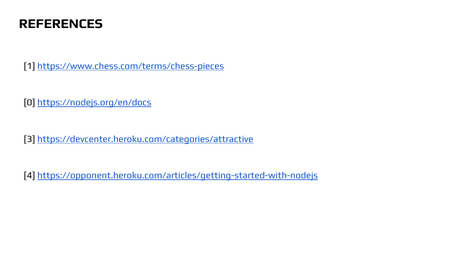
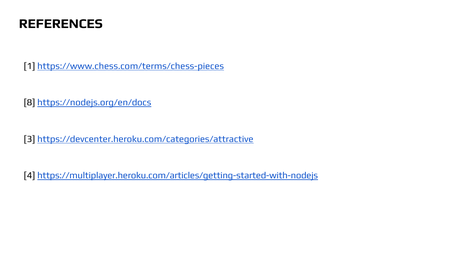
0: 0 -> 8 (29, 102)
https://opponent.heroku.com/articles/getting-started-with-nodejs: https://opponent.heroku.com/articles/getting-started-with-nodejs -> https://multiplayer.heroku.com/articles/getting-started-with-nodejs (178, 175)
